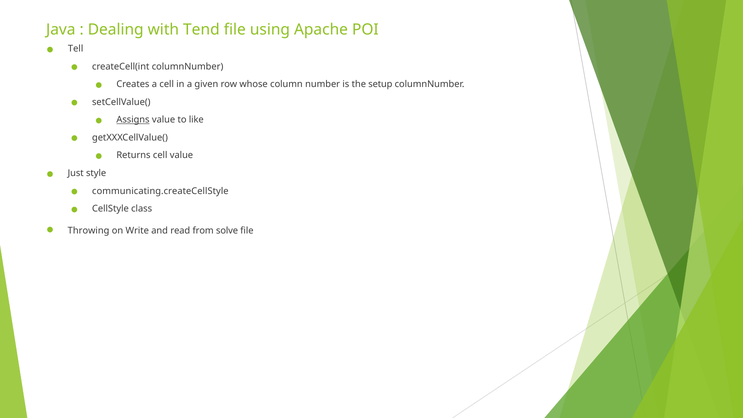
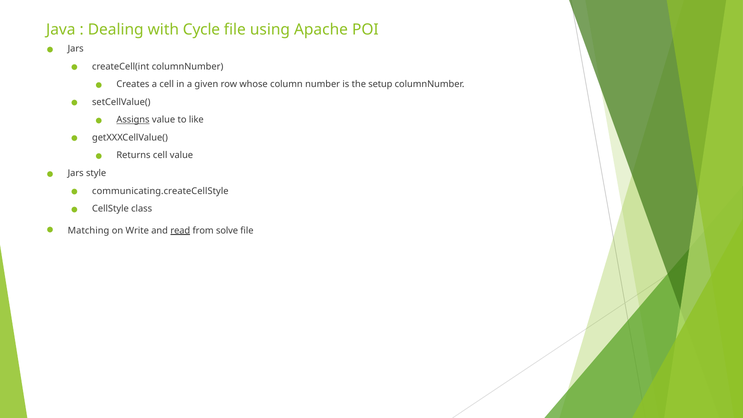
Tend: Tend -> Cycle (201, 29)
Tell: Tell -> Jars (76, 49)
Just: Just -> Jars (76, 173)
Throwing: Throwing -> Matching (89, 230)
read underline: none -> present (180, 230)
